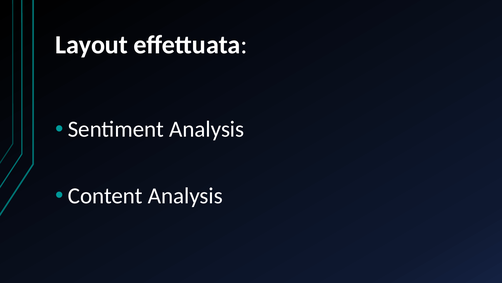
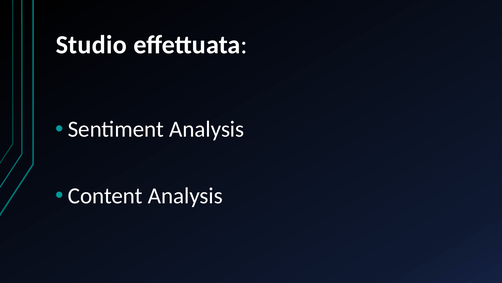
Layout: Layout -> Studio (91, 45)
